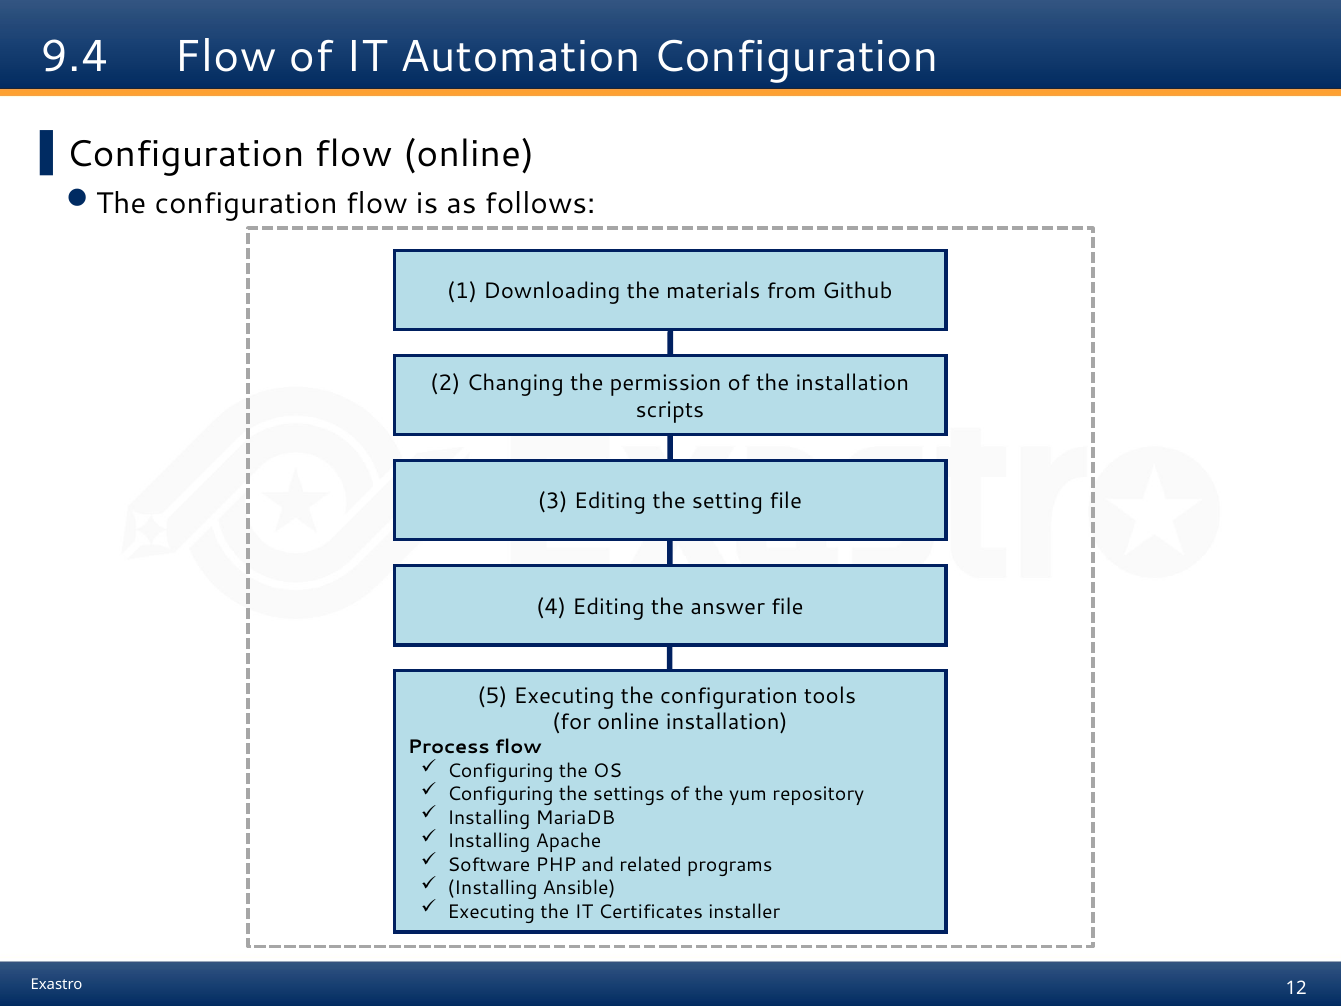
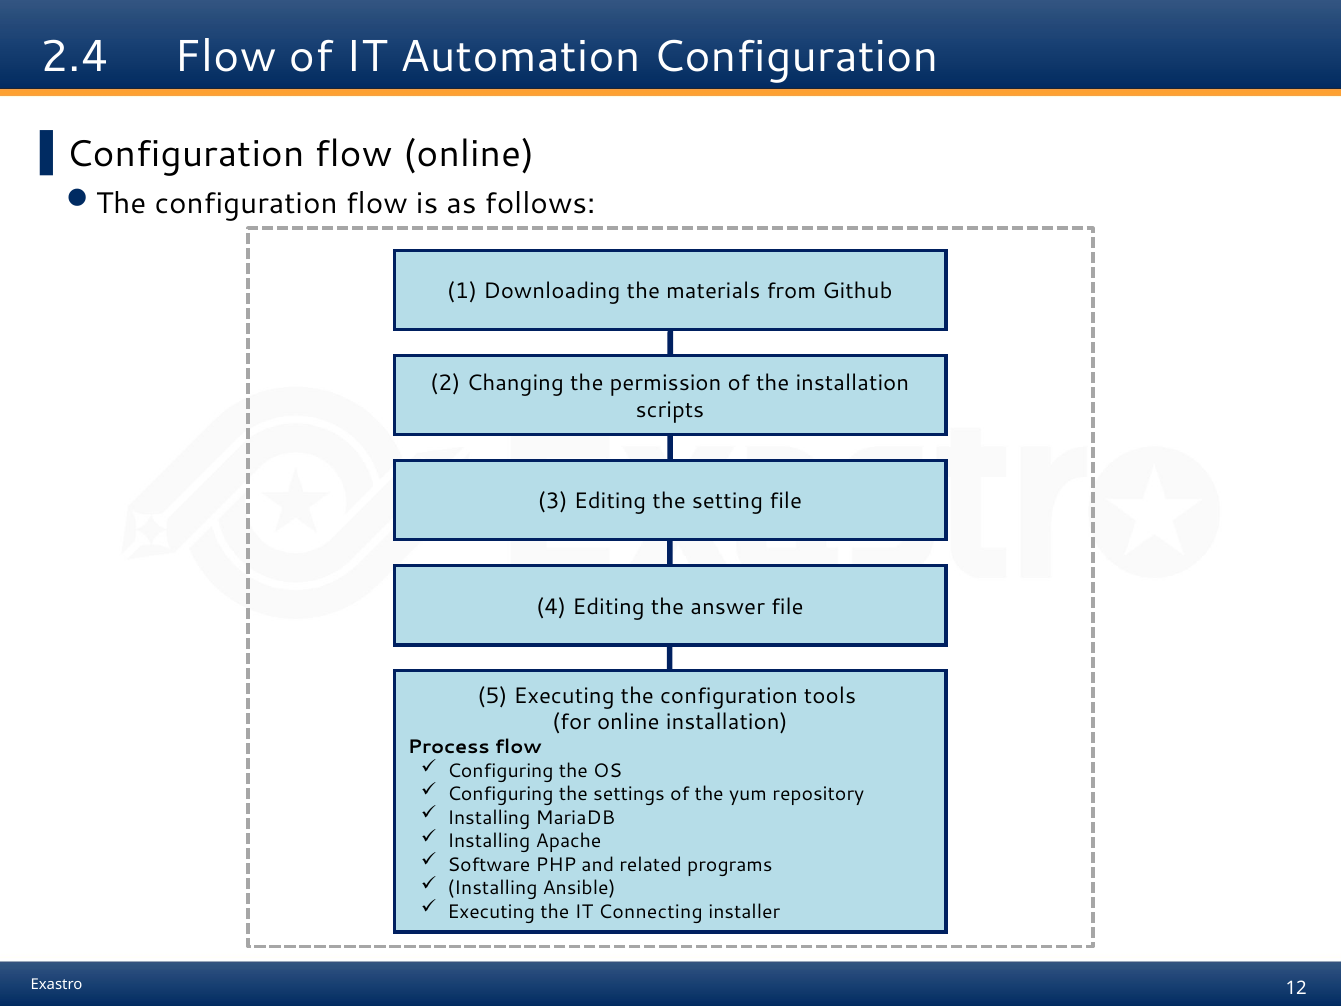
9.4: 9.4 -> 2.4 (74, 57)
Certificates: Certificates -> Connecting (651, 911)
